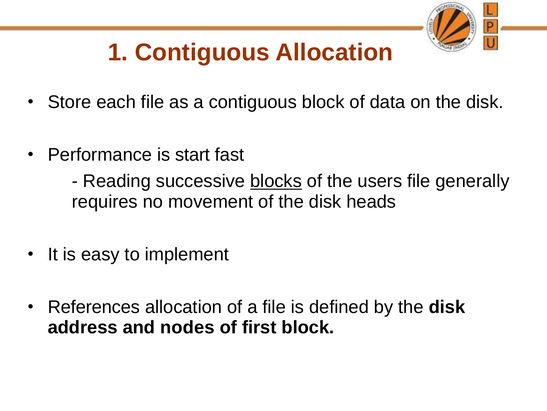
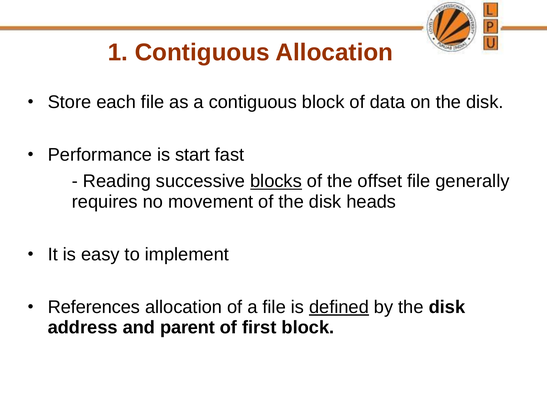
users: users -> offset (380, 181)
defined underline: none -> present (339, 307)
nodes: nodes -> parent (188, 327)
